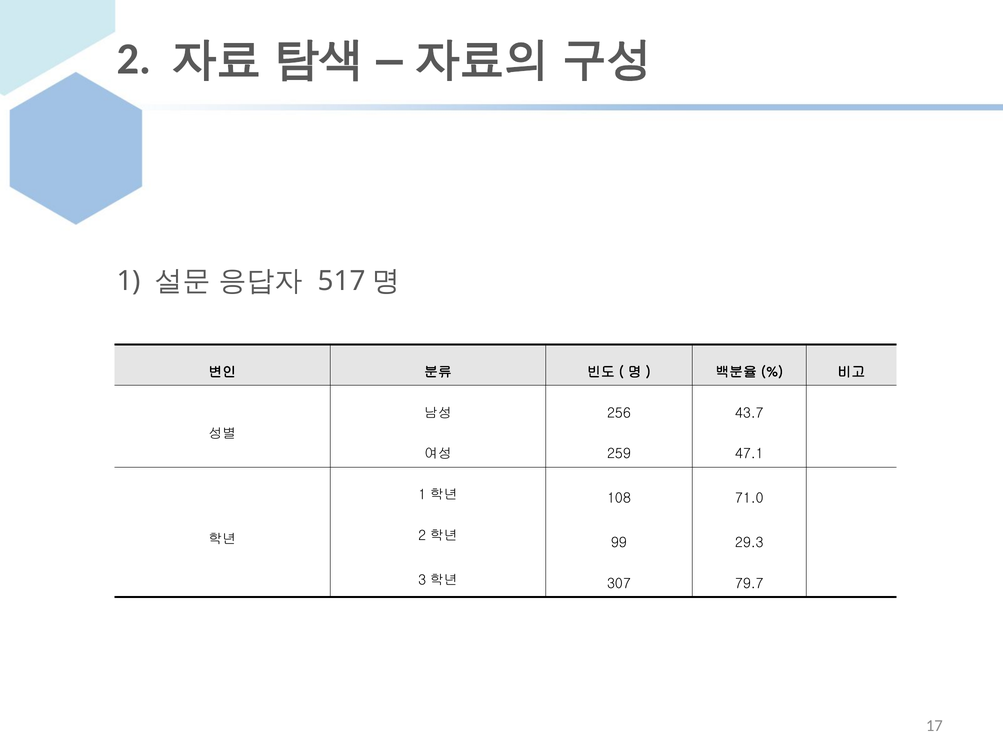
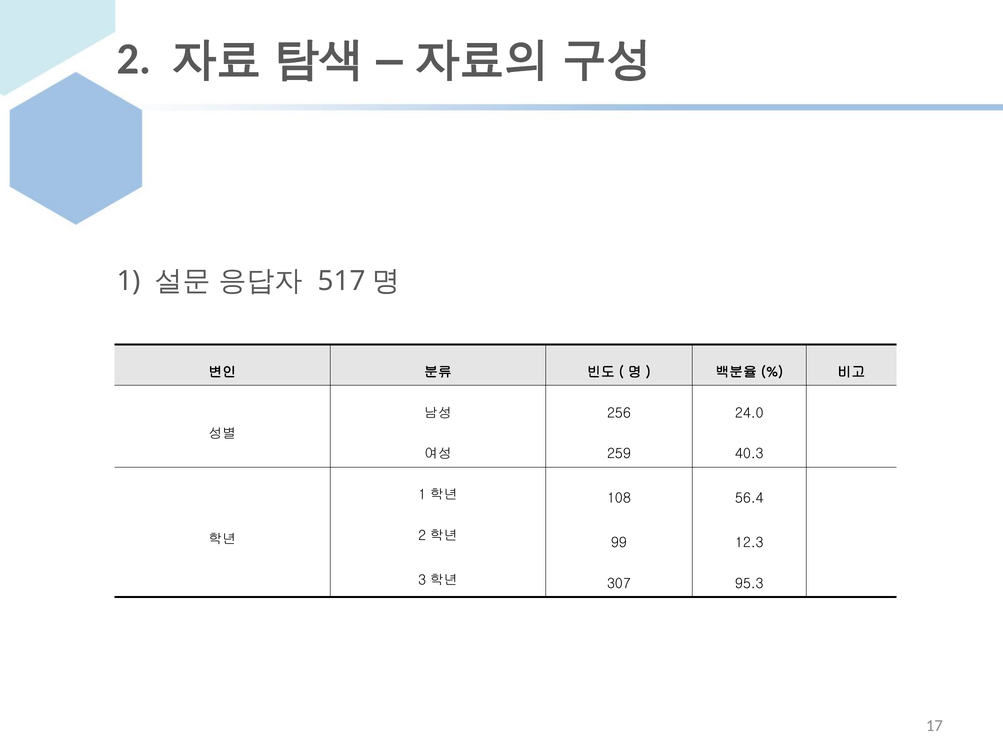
43.7: 43.7 -> 24.0 (749, 413)
47.1: 47.1 -> 40.3 (749, 454)
71.0: 71.0 -> 56.4 (749, 498)
29.3: 29.3 -> 12.3 (749, 543)
79.7: 79.7 -> 95.3 (749, 584)
